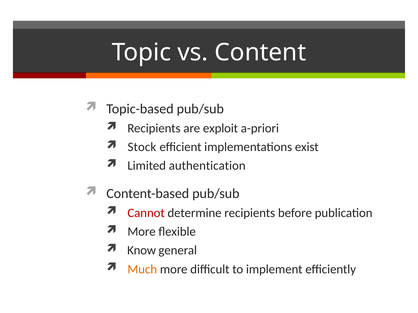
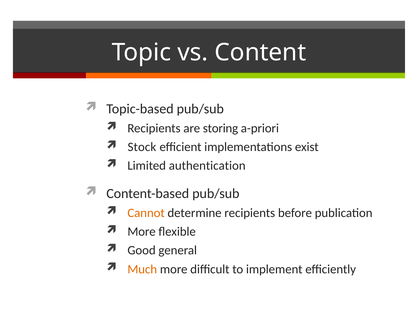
exploit: exploit -> storing (221, 128)
Cannot colour: red -> orange (146, 213)
Know: Know -> Good (142, 251)
